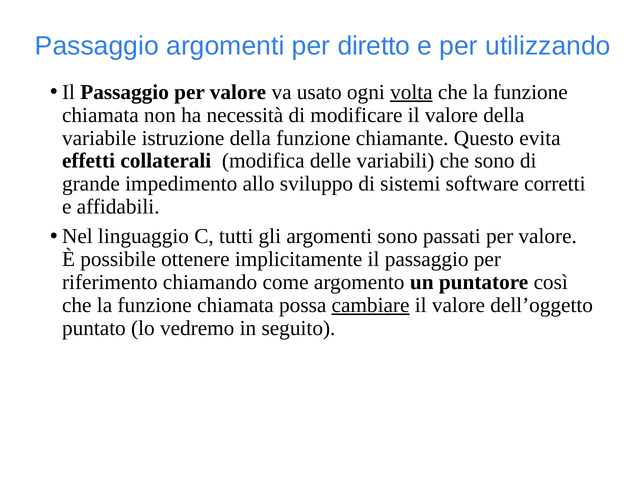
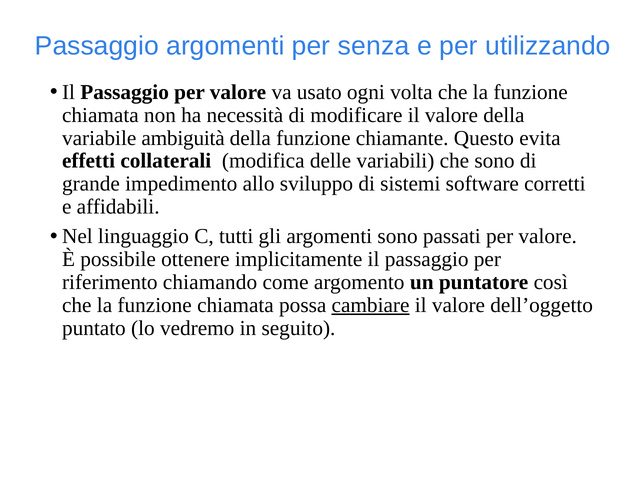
diretto: diretto -> senza (374, 46)
volta underline: present -> none (411, 92)
istruzione: istruzione -> ambiguità (183, 138)
